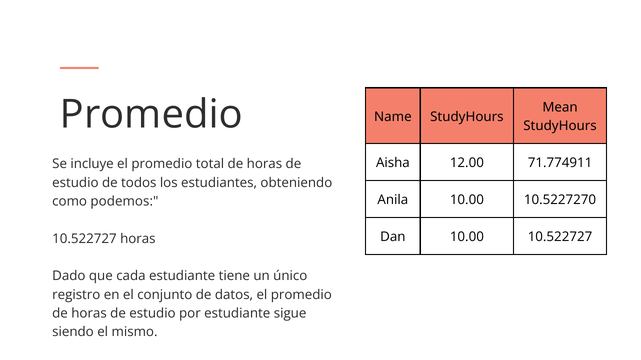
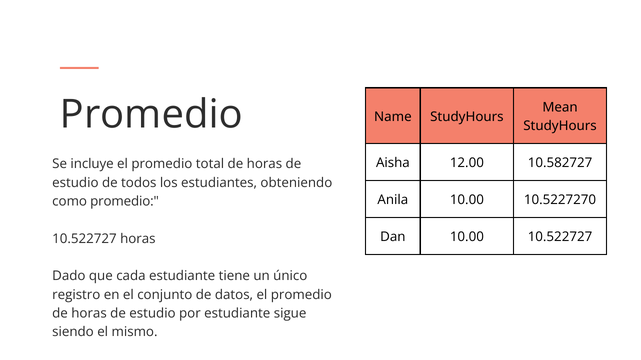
71.774911: 71.774911 -> 10.582727 (560, 163)
como podemos: podemos -> promedio (125, 202)
